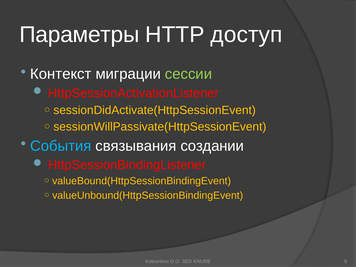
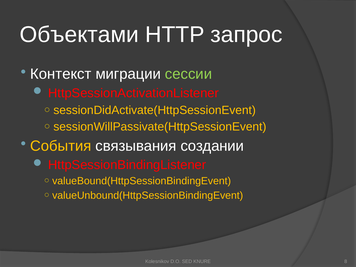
Параметры: Параметры -> Объектами (79, 35)
доступ: доступ -> запрос (246, 35)
События colour: light blue -> yellow (61, 146)
